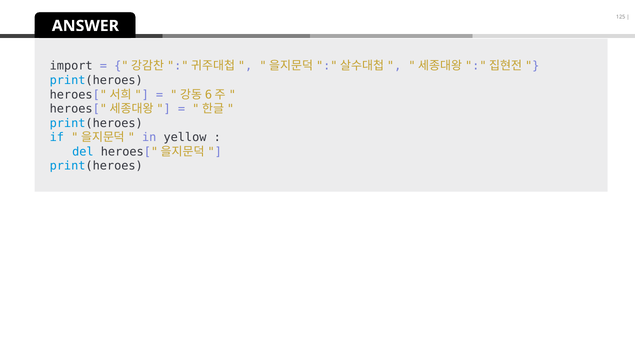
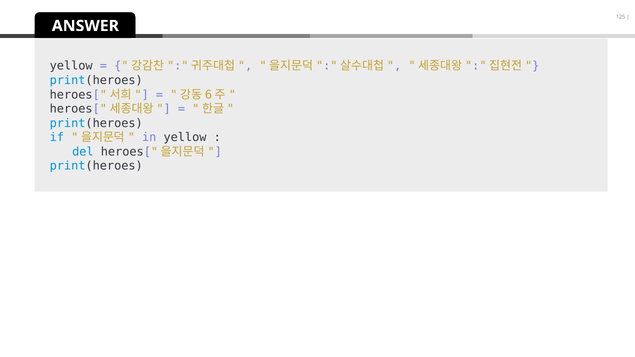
import: import -> yellow (71, 66)
